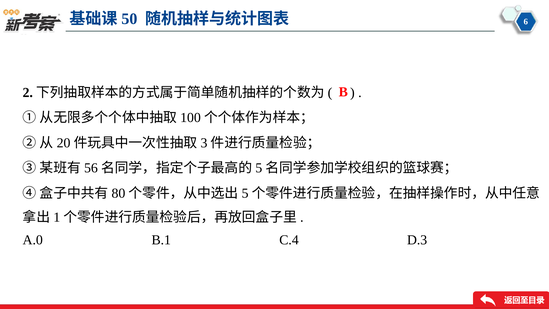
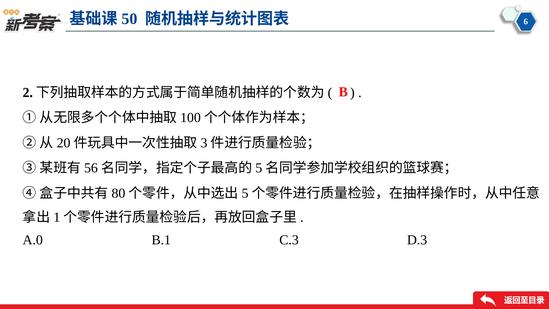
C.4: C.4 -> C.3 (289, 240)
